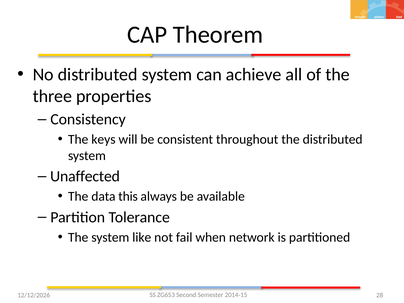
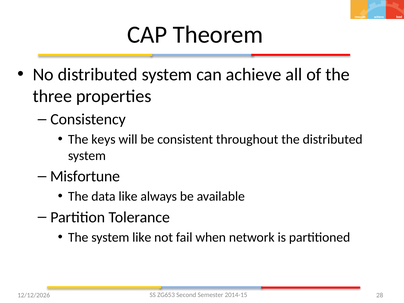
Unaffected: Unaffected -> Misfortune (85, 176)
data this: this -> like (128, 196)
